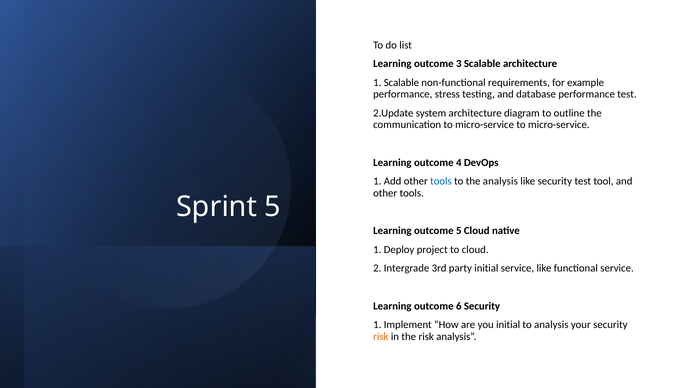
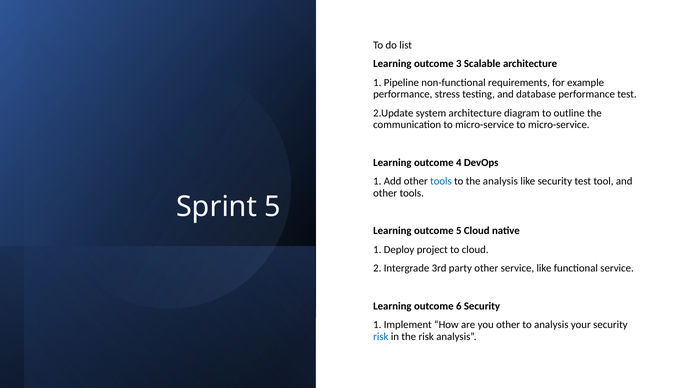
1 Scalable: Scalable -> Pipeline (401, 83)
party initial: initial -> other (486, 268)
you initial: initial -> other (508, 325)
risk colour: orange -> blue (381, 337)
